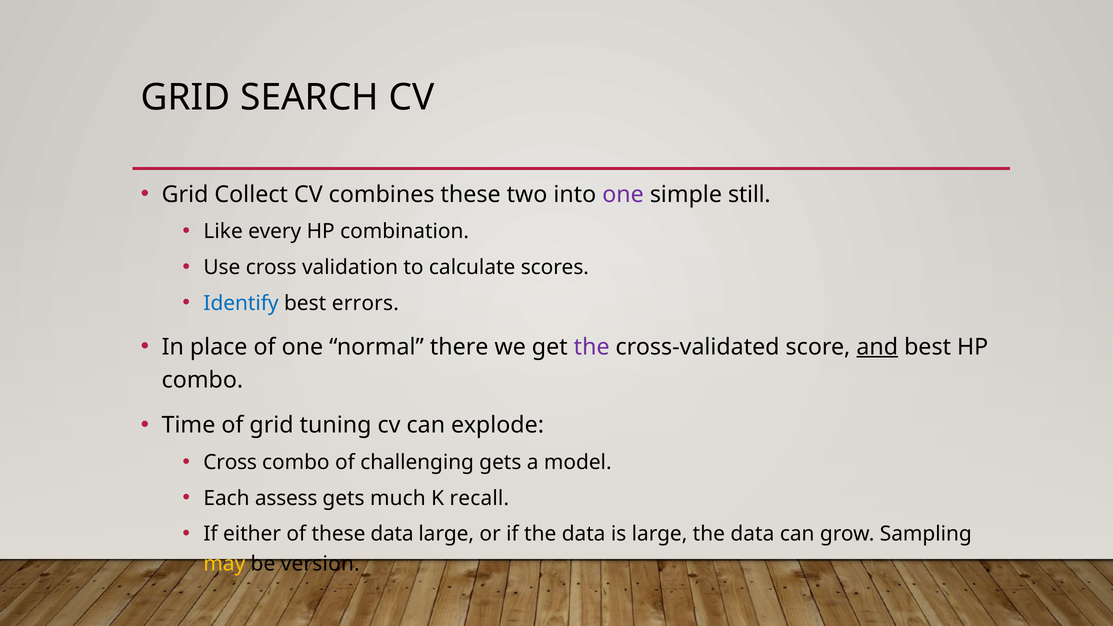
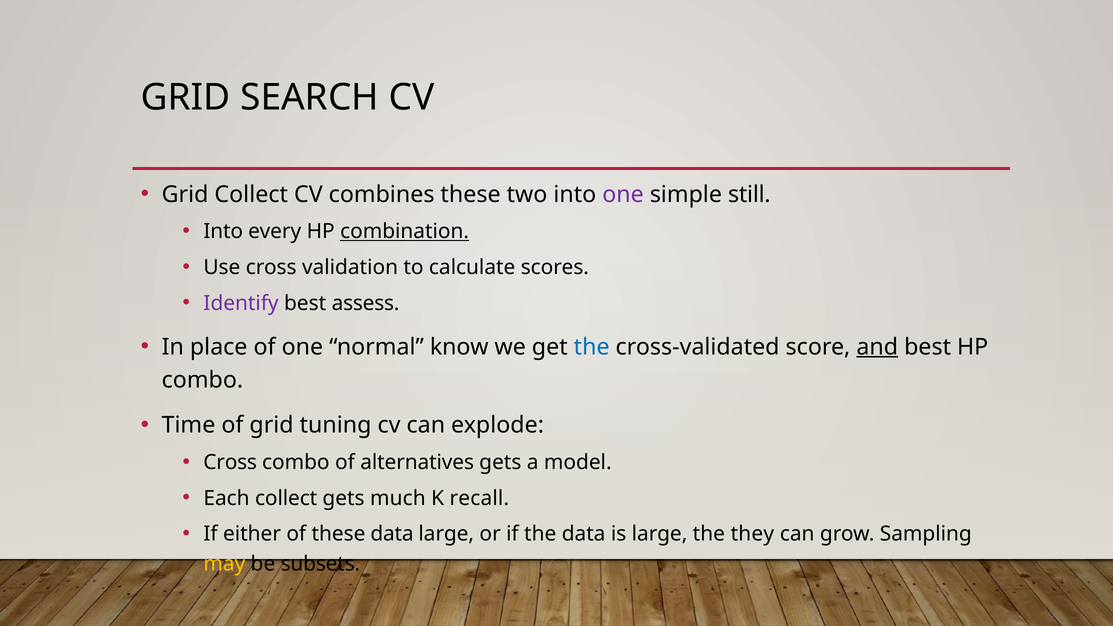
Like: Like -> Into (223, 232)
combination underline: none -> present (405, 232)
Identify colour: blue -> purple (241, 303)
errors: errors -> assess (366, 303)
there: there -> know (459, 347)
the colour: purple -> blue (592, 347)
challenging: challenging -> alternatives (417, 462)
Each assess: assess -> collect (286, 498)
large the data: data -> they (752, 534)
version: version -> subsets (320, 564)
